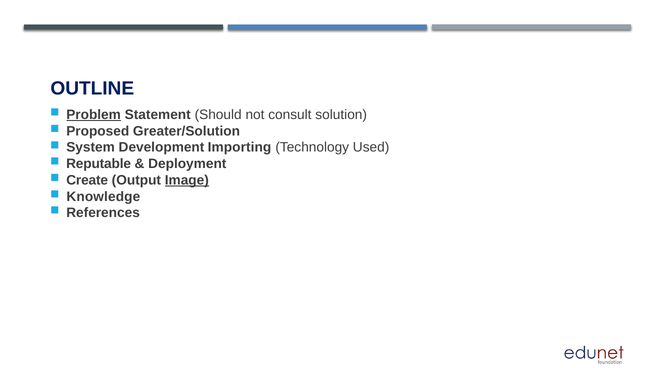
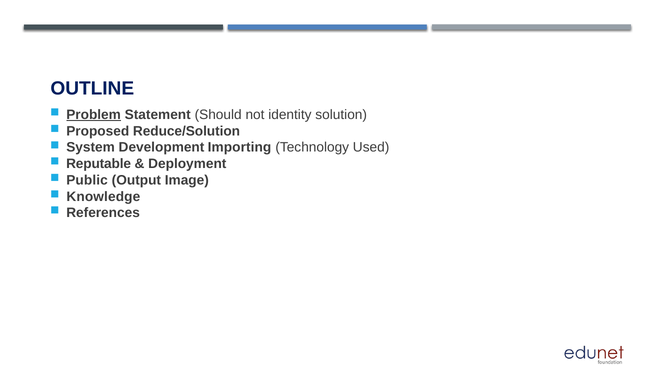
consult: consult -> identity (290, 115)
Greater/Solution: Greater/Solution -> Reduce/Solution (187, 131)
Create: Create -> Public (87, 180)
Image underline: present -> none (187, 180)
